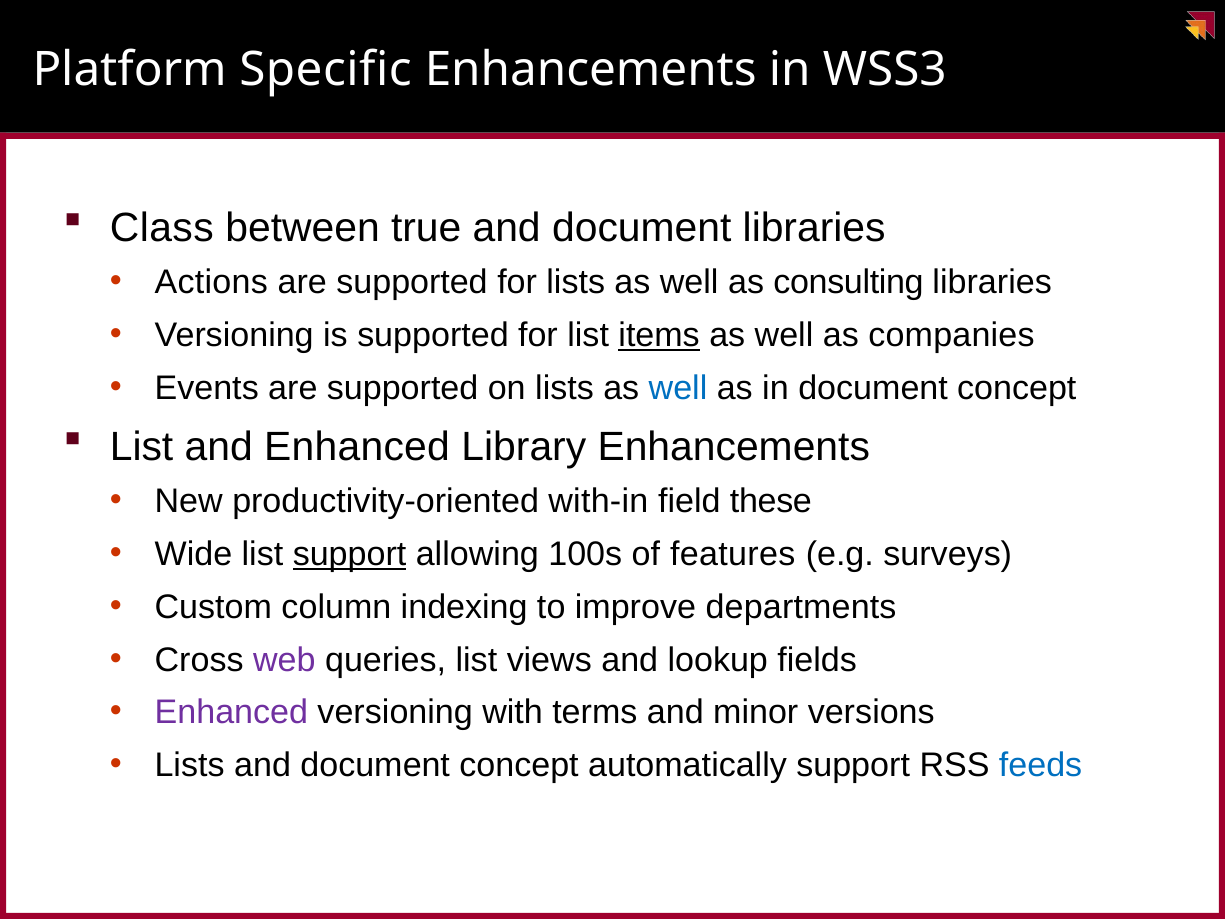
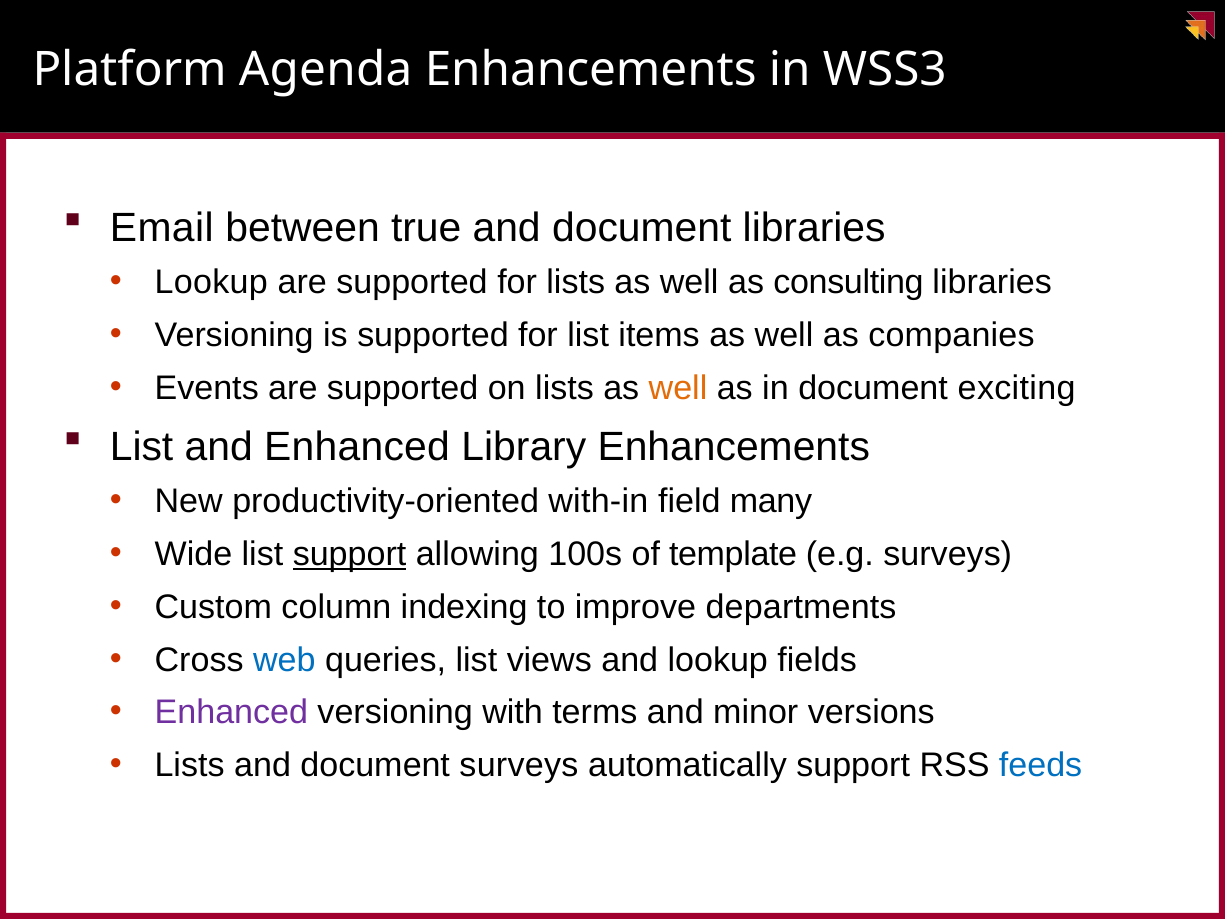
Specific: Specific -> Agenda (326, 70)
Class: Class -> Email (162, 227)
Actions: Actions -> Lookup (211, 282)
items underline: present -> none (659, 335)
well colour: blue -> orange (678, 388)
in document concept: concept -> exciting (1017, 388)
these: these -> many (771, 501)
features: features -> template (733, 554)
web colour: purple -> blue (284, 660)
and document concept: concept -> surveys (519, 765)
